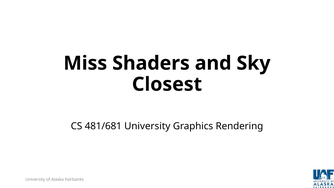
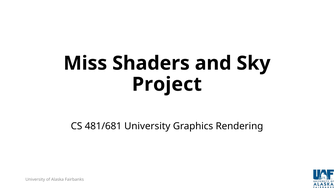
Closest: Closest -> Project (167, 84)
